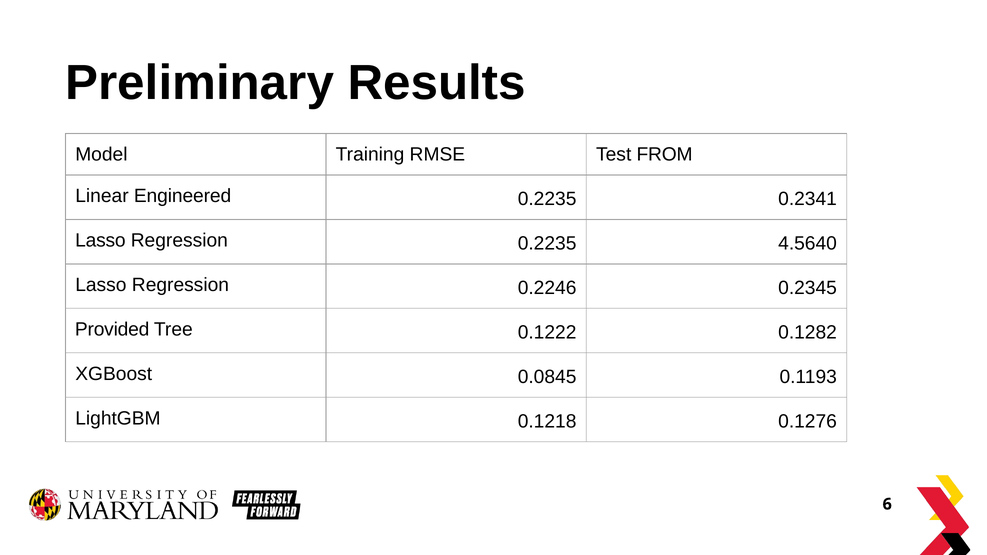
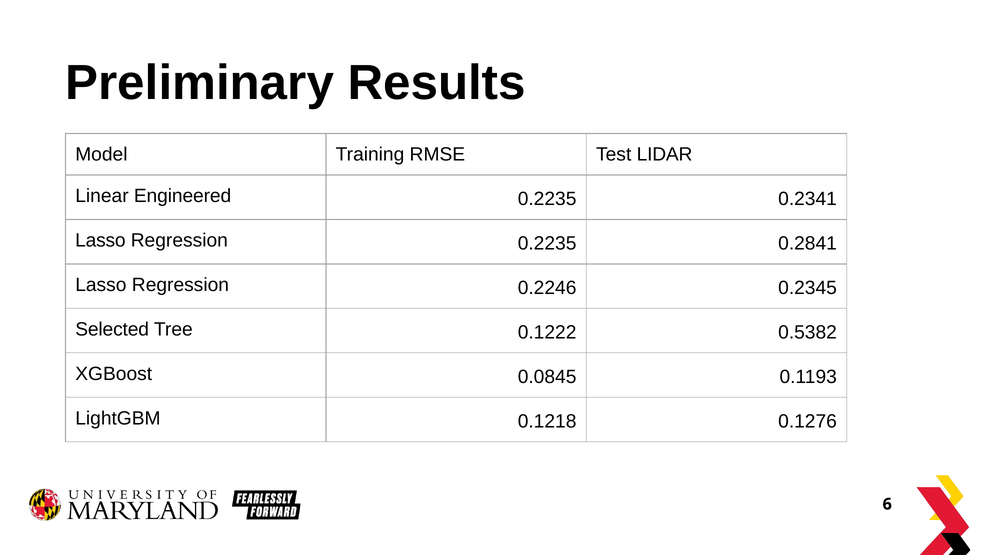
FROM: FROM -> LIDAR (665, 155)
4.5640: 4.5640 -> 0.2841 (808, 244)
Provided: Provided -> Selected (112, 329)
0.1282: 0.1282 -> 0.5382 (808, 333)
